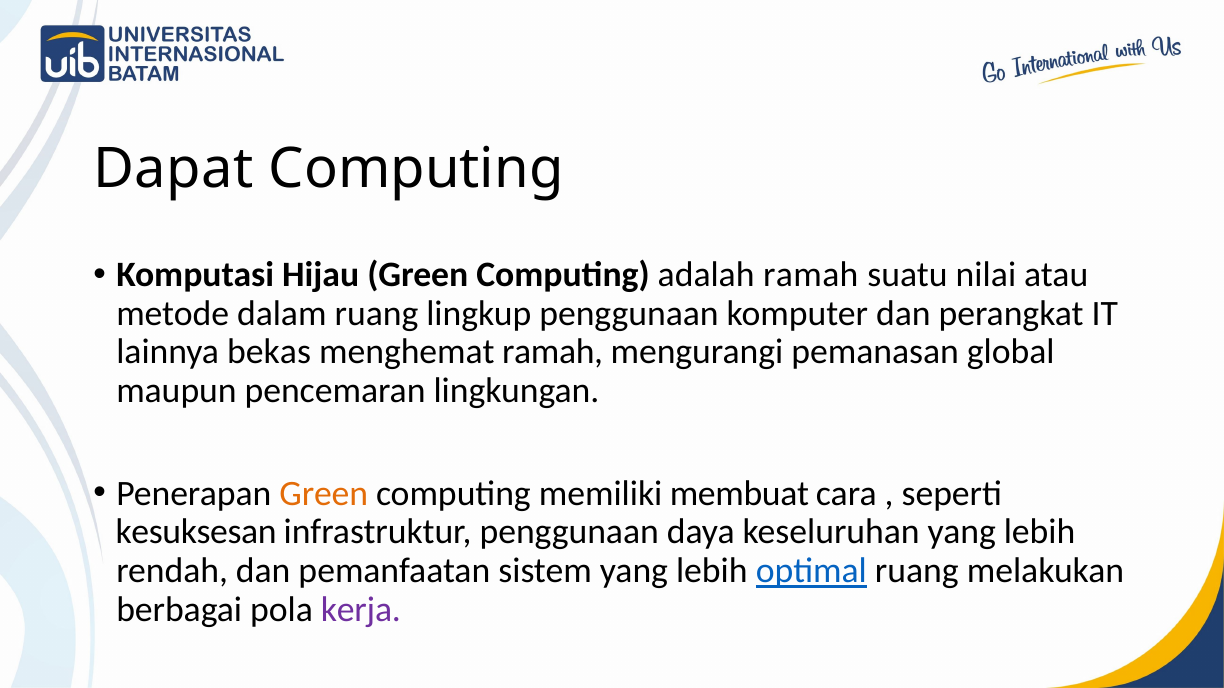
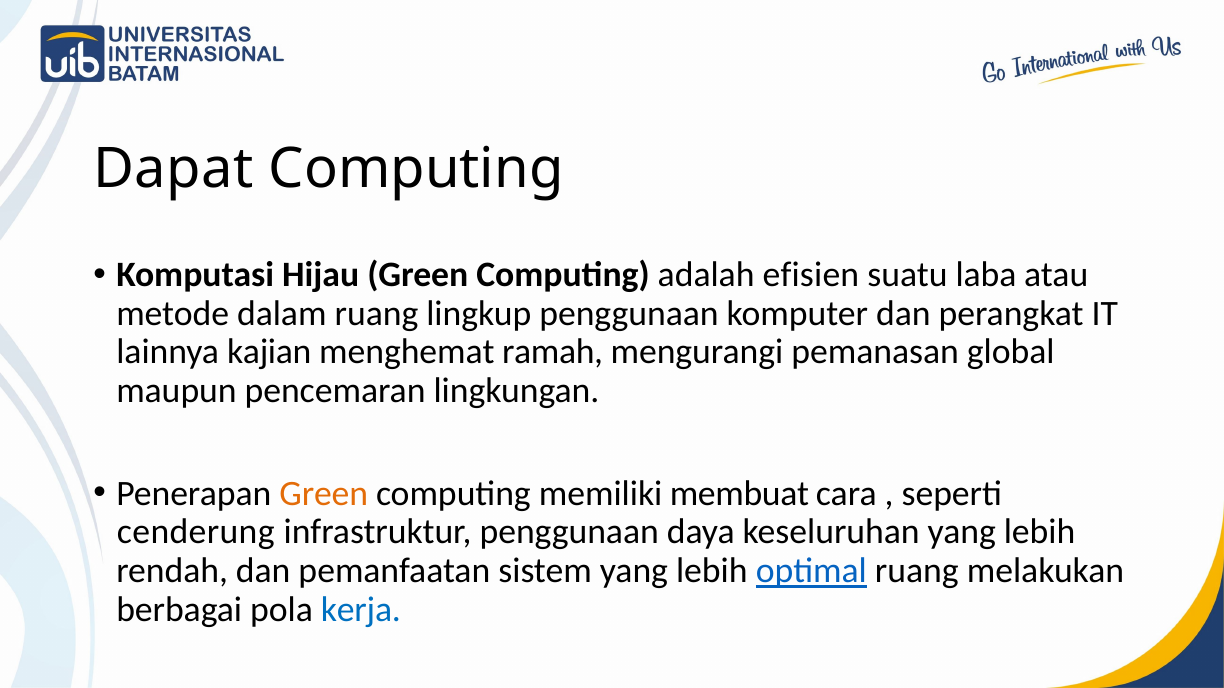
adalah ramah: ramah -> efisien (811, 275)
nilai: nilai -> laba (986, 275)
bekas: bekas -> kajian (269, 352)
kesuksesan: kesuksesan -> cenderung (196, 532)
kerja colour: purple -> blue (361, 610)
